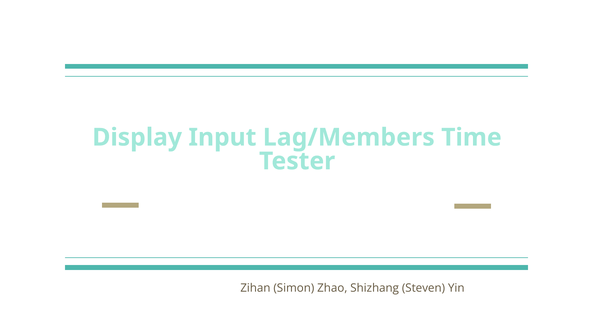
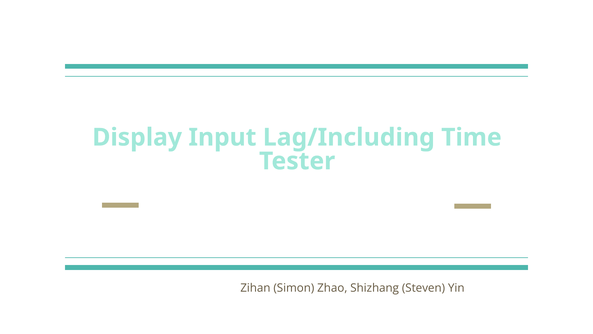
Lag/Members: Lag/Members -> Lag/Including (349, 137)
